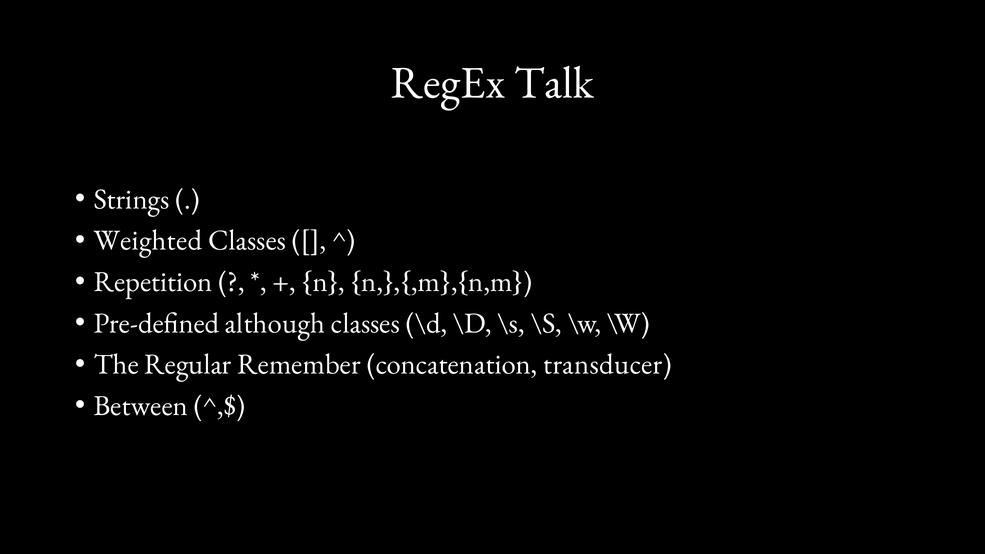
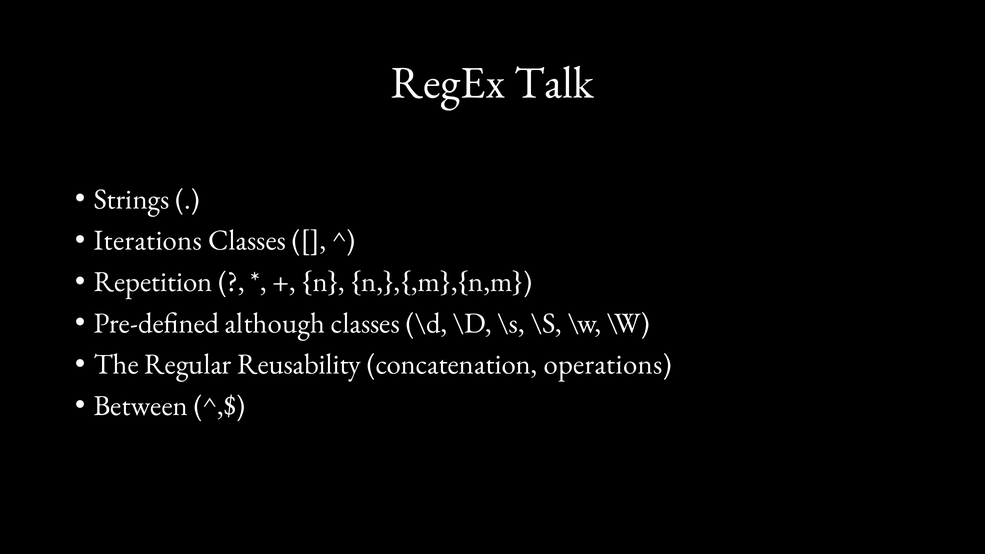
Weighted: Weighted -> Iterations (148, 240)
Remember: Remember -> Reusability (299, 364)
transducer: transducer -> operations (608, 364)
